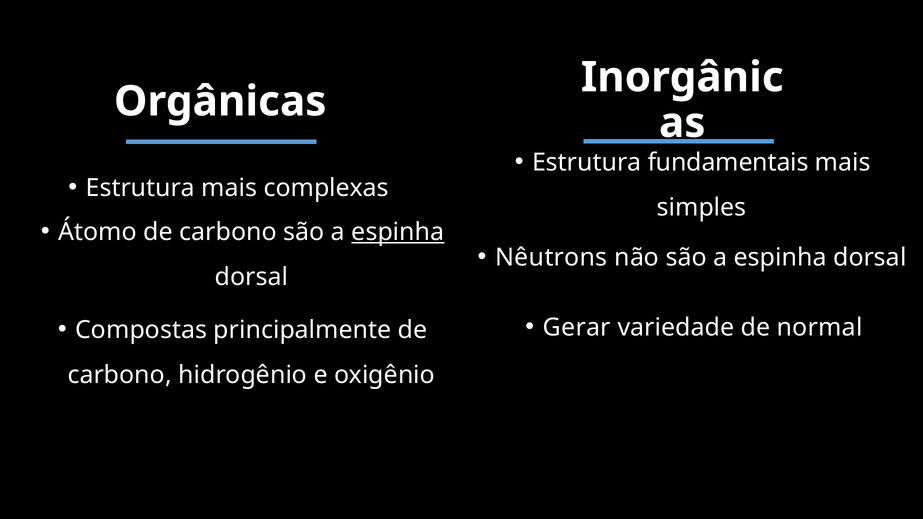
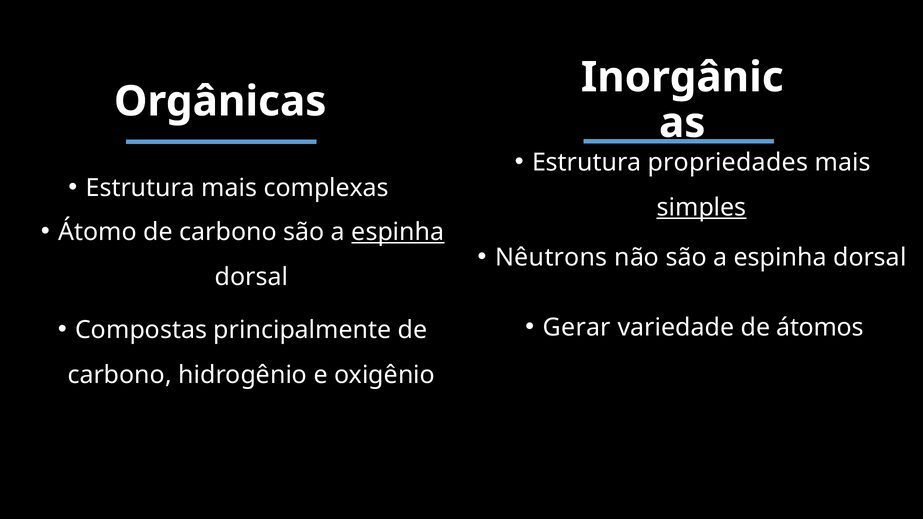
fundamentais: fundamentais -> propriedades (728, 162)
simples underline: none -> present (702, 207)
normal: normal -> átomos (820, 327)
